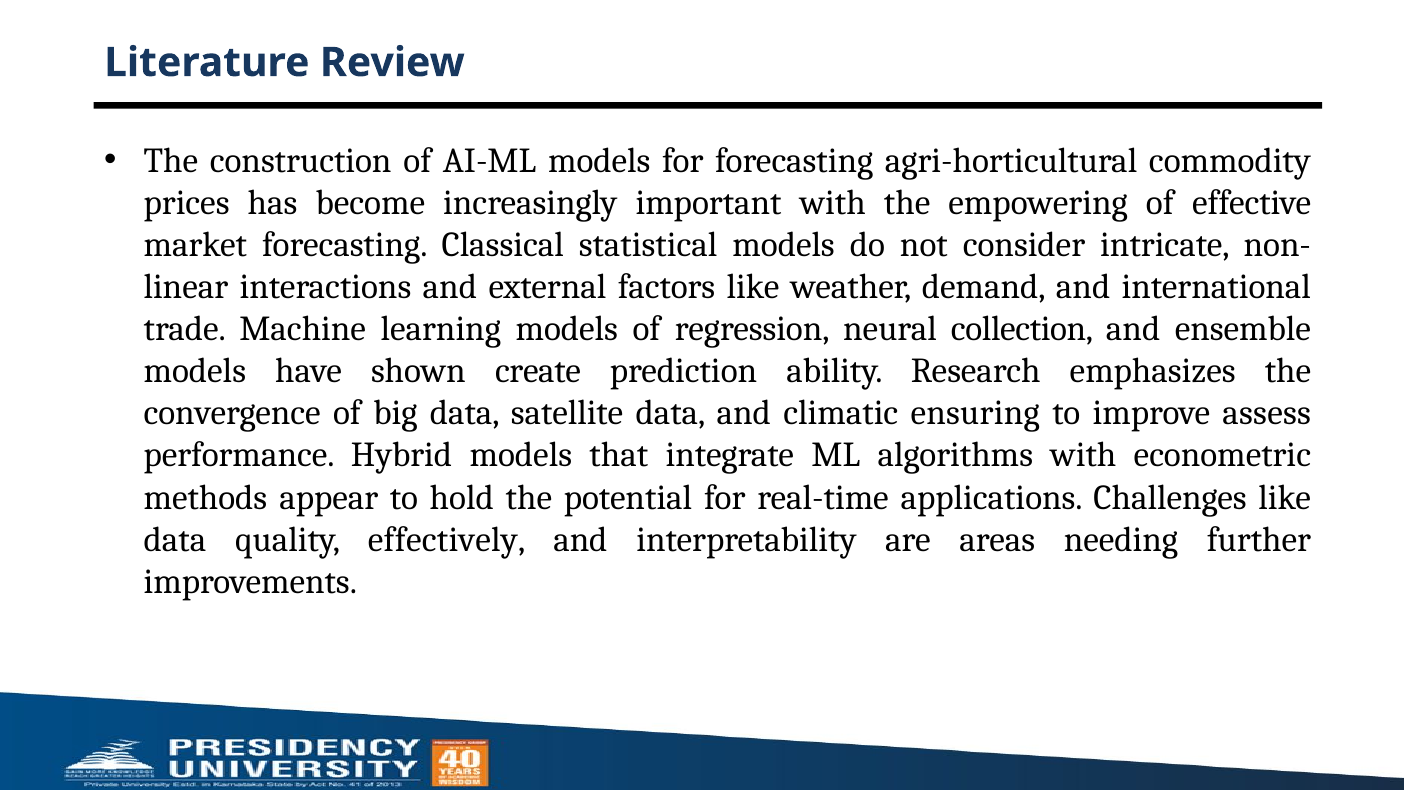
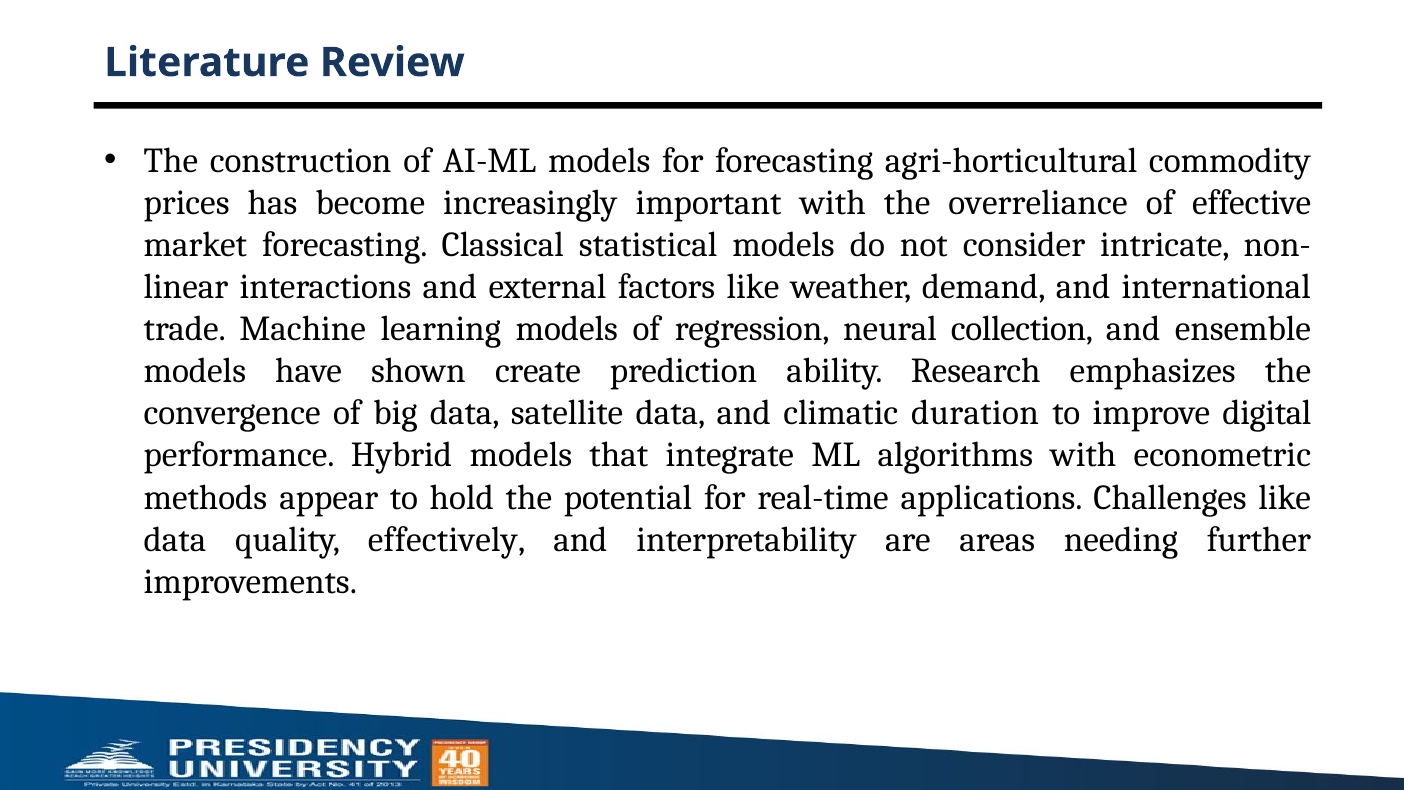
empowering: empowering -> overreliance (1038, 203)
ensuring: ensuring -> duration (975, 413)
assess: assess -> digital (1267, 413)
